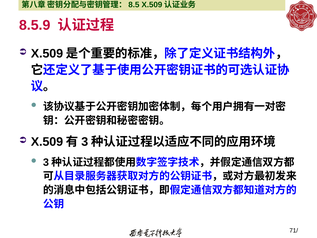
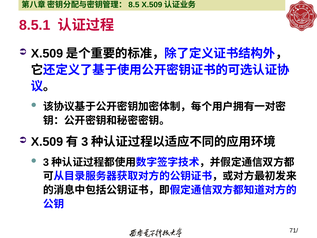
8.5.9: 8.5.9 -> 8.5.1 (35, 25)
